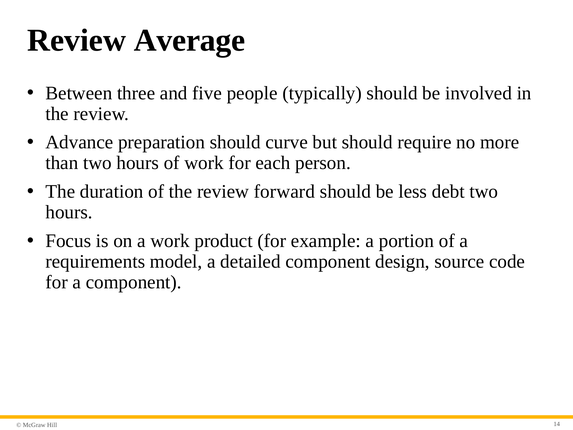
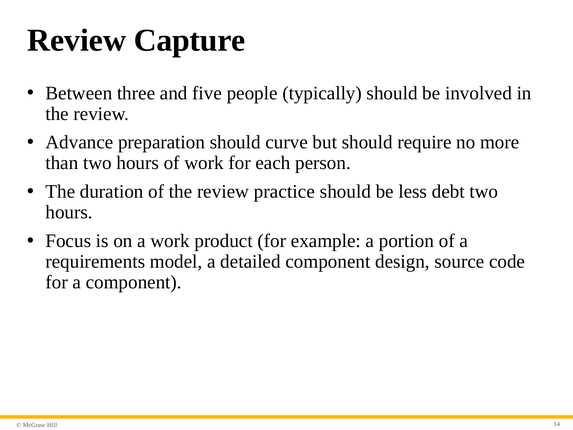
Average: Average -> Capture (190, 40)
forward: forward -> practice (284, 191)
